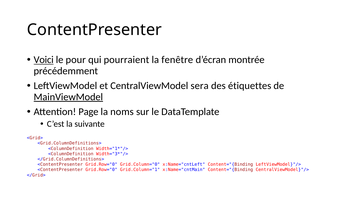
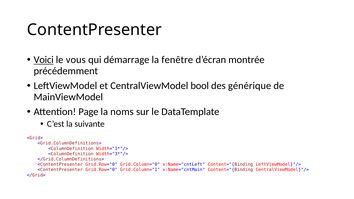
pour: pour -> vous (76, 60)
pourraient: pourraient -> démarrage (127, 60)
sera: sera -> bool (200, 86)
étiquettes: étiquettes -> générique (250, 86)
MainViewModel underline: present -> none (68, 97)
